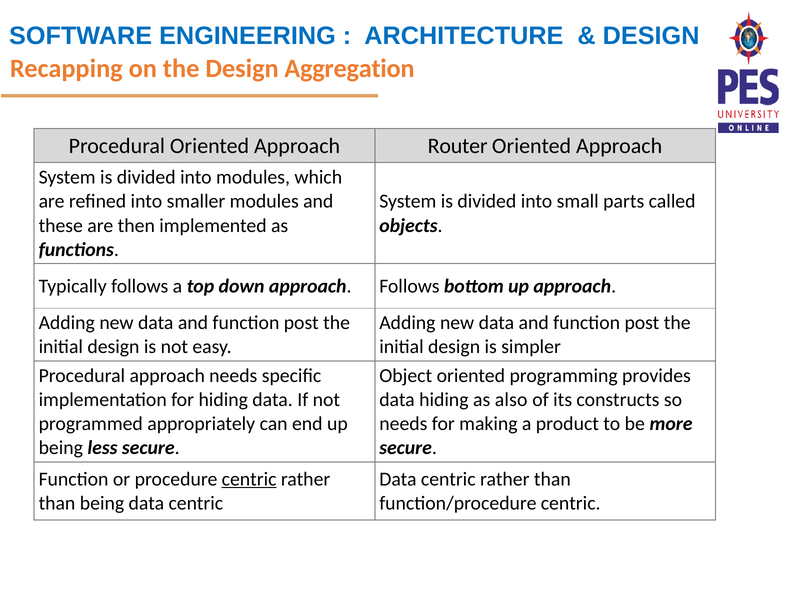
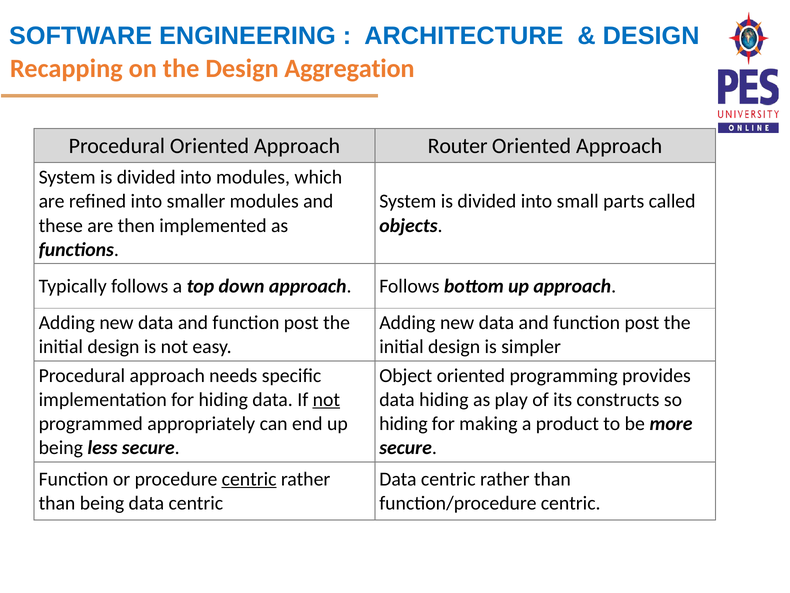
not underline: none -> present (326, 399)
also: also -> play (511, 399)
needs: needs -> hiding (403, 423)
